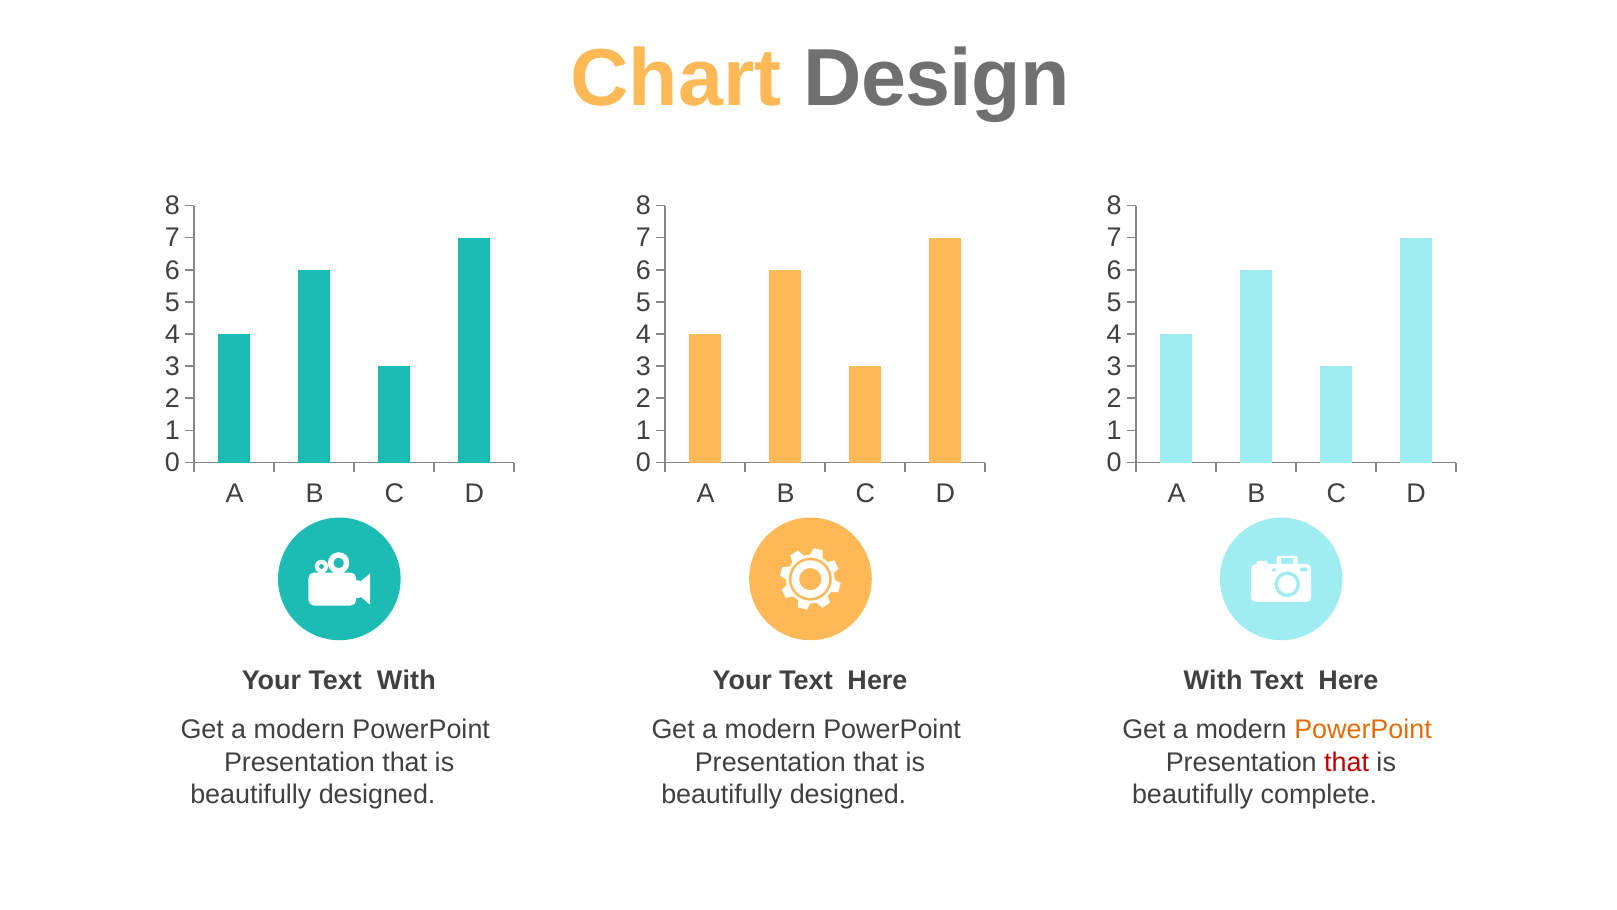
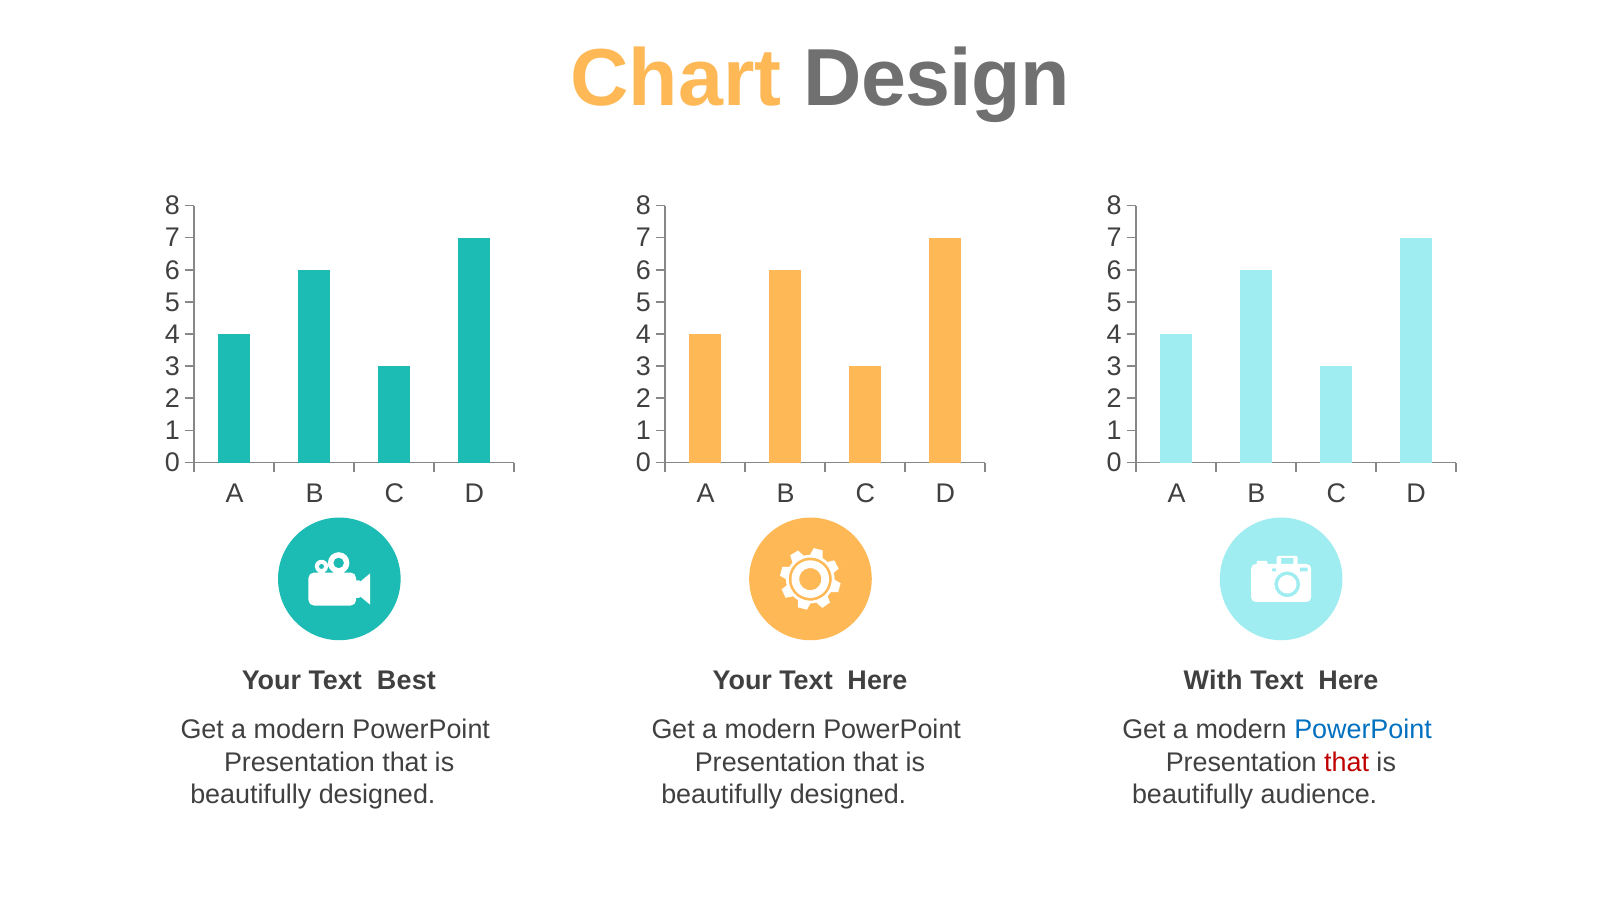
Text With: With -> Best (406, 680)
PowerPoint colour: orange -> blue (1363, 729)
complete: complete -> audience (1319, 794)
